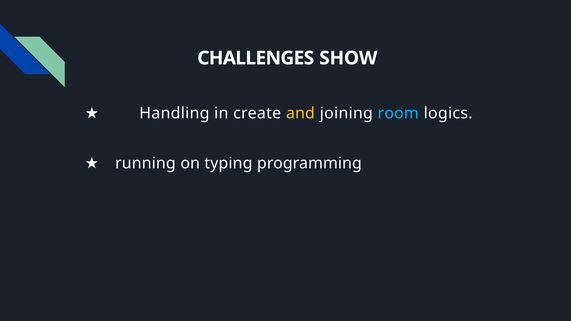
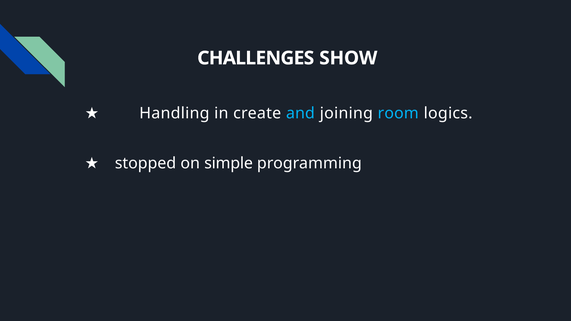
and colour: yellow -> light blue (300, 113)
running: running -> stopped (145, 163)
typing: typing -> simple (229, 163)
